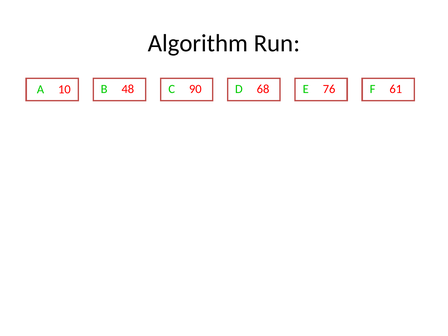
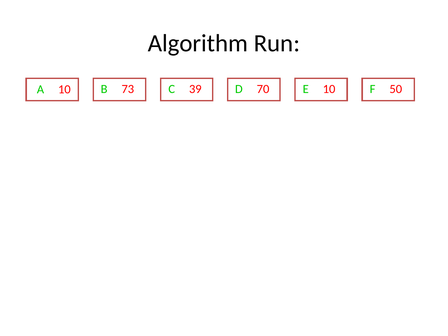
48: 48 -> 73 (128, 89)
90: 90 -> 39 (195, 89)
68: 68 -> 70 (263, 89)
E 76: 76 -> 10 (329, 89)
61: 61 -> 50 (396, 89)
